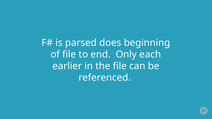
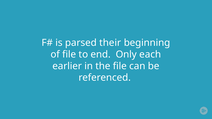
does: does -> their (110, 43)
